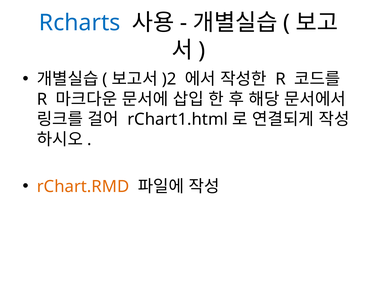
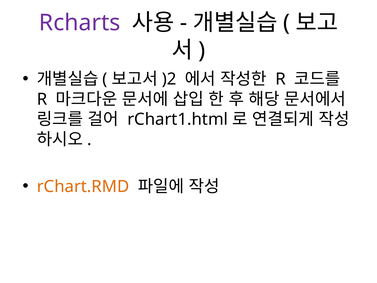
Rcharts colour: blue -> purple (80, 23)
